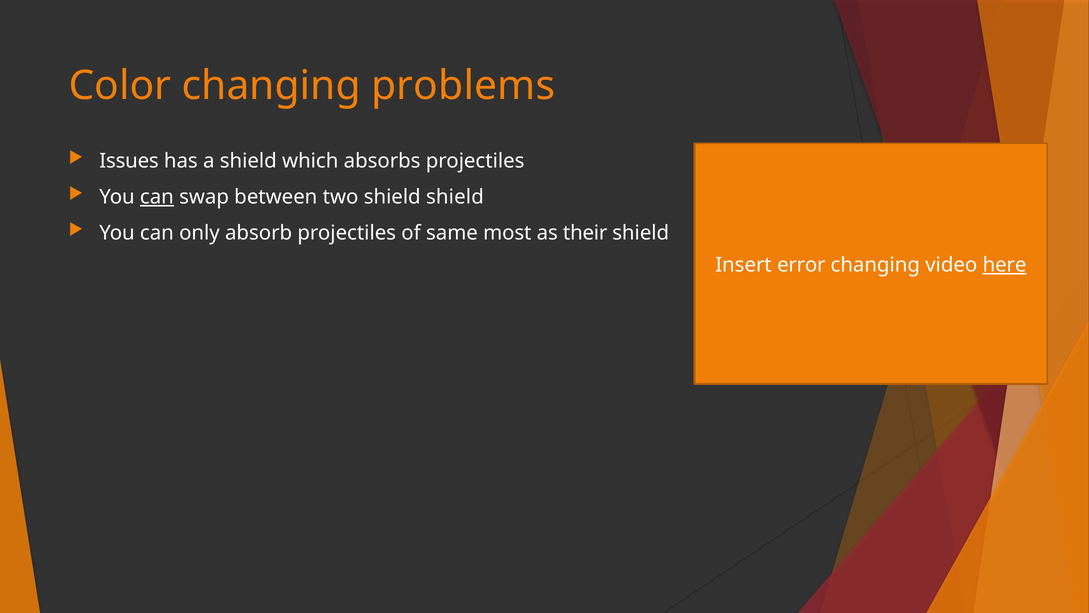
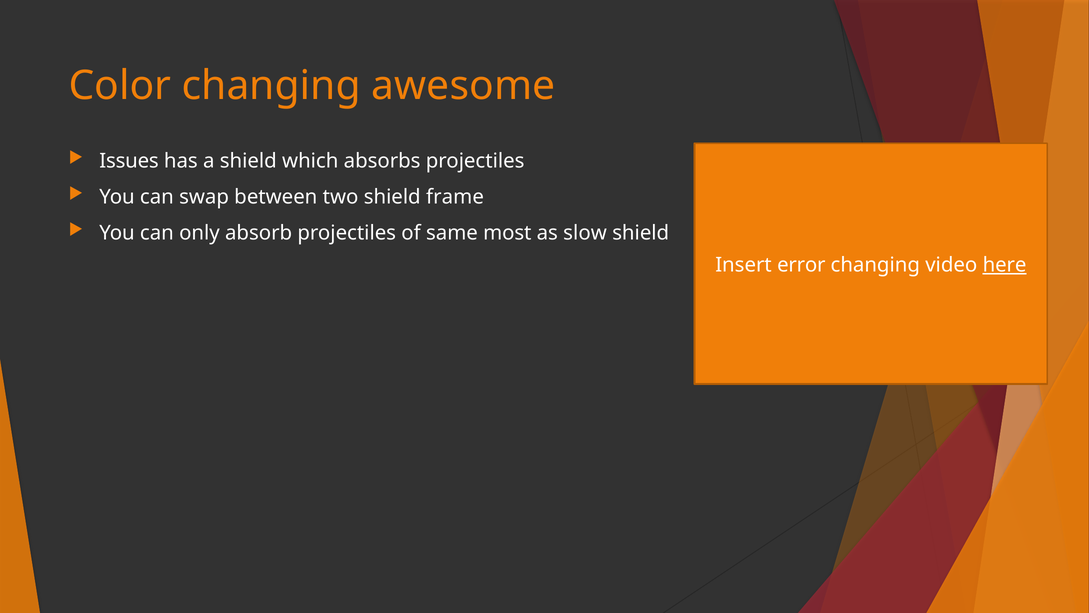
problems: problems -> awesome (463, 86)
can underline: present -> none (157, 197)
shield shield: shield -> frame (455, 197)
their: their -> slow (585, 233)
